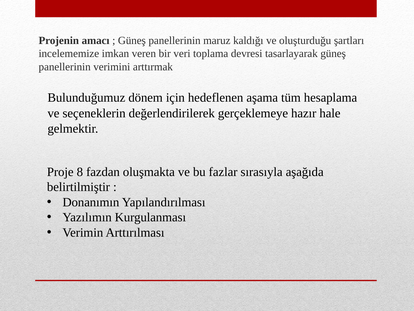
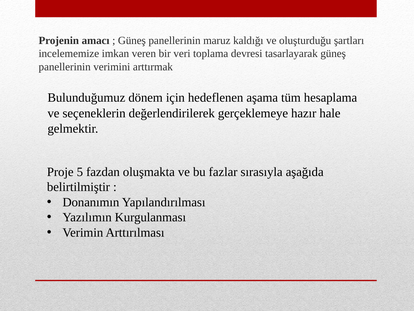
8: 8 -> 5 (80, 172)
